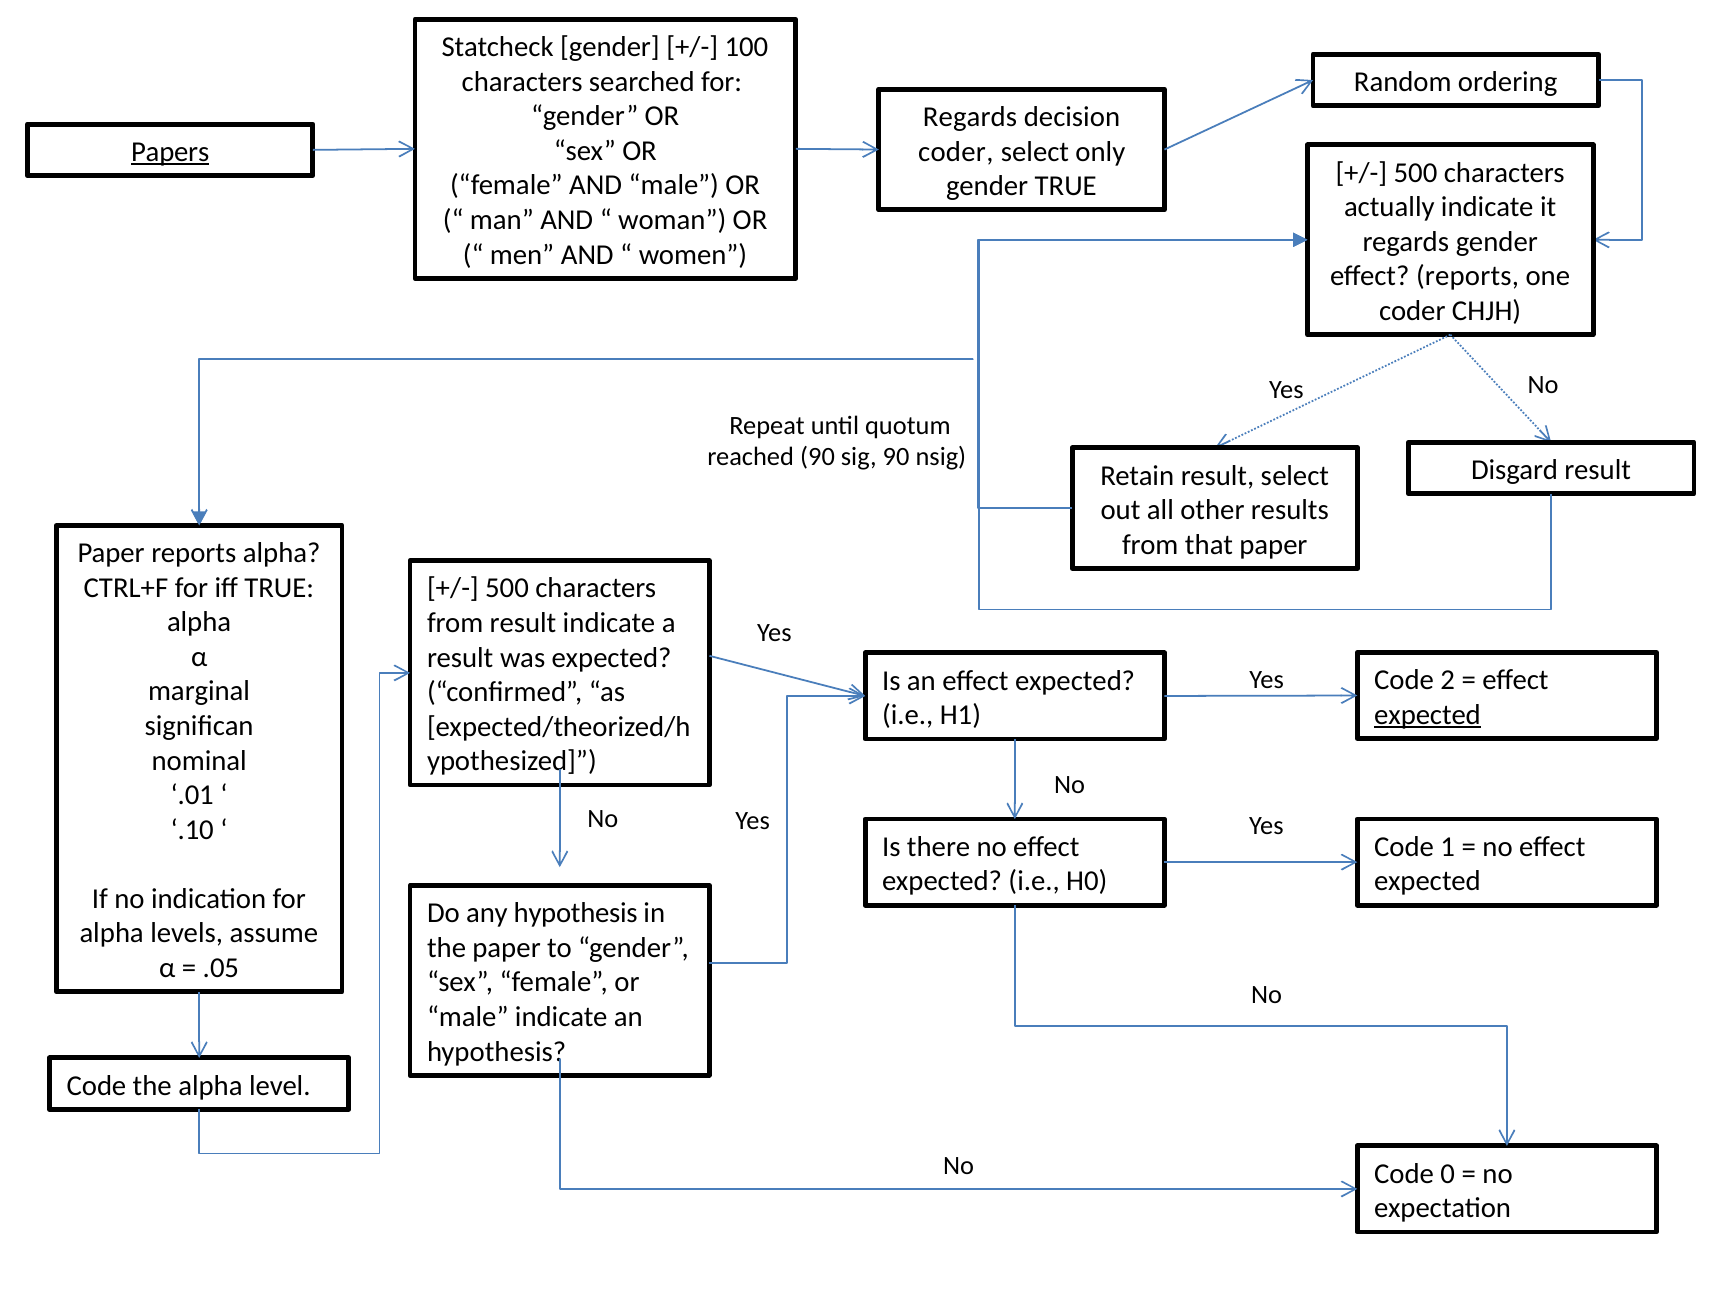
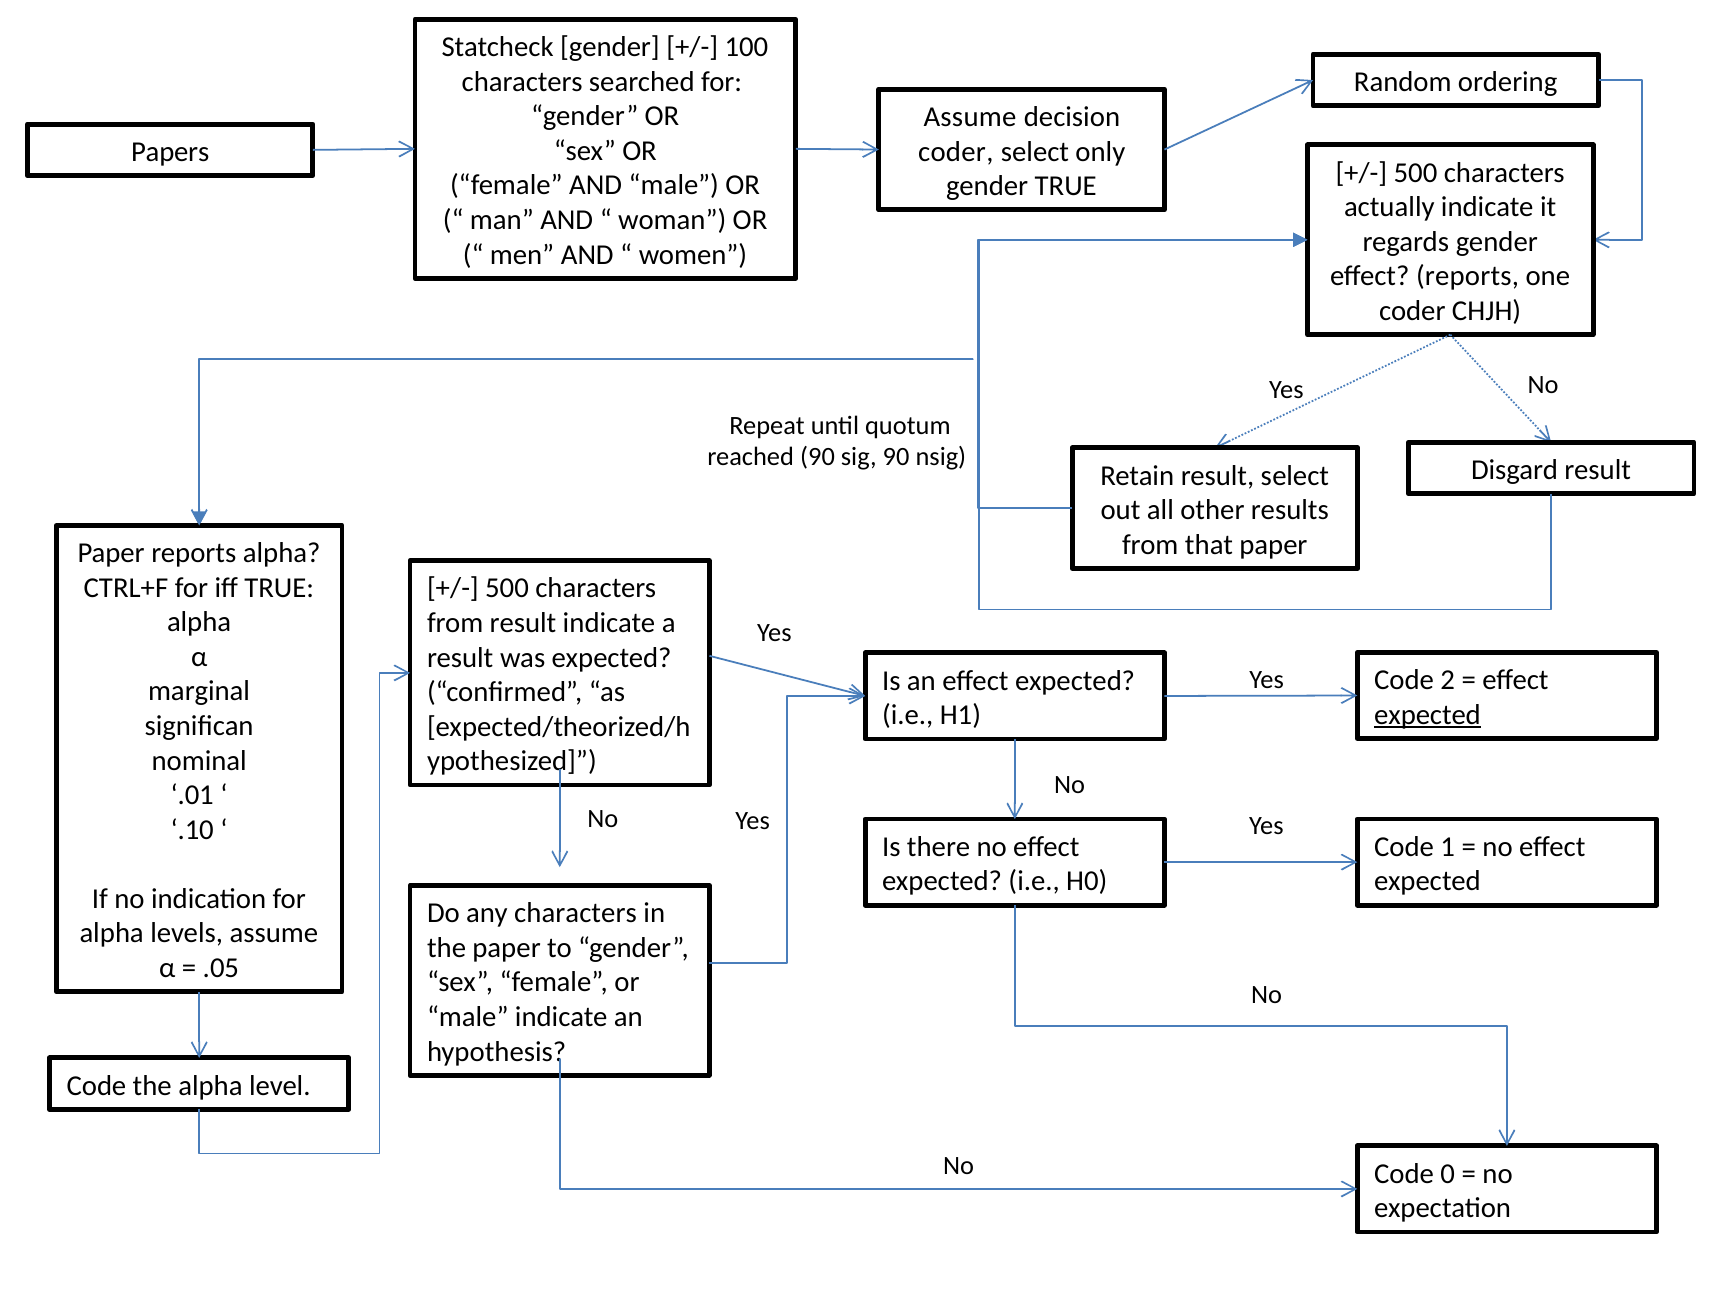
Regards: Regards -> Assume (970, 117)
Papers underline: present -> none (170, 152)
any hypothesis: hypothesis -> characters (575, 913)
